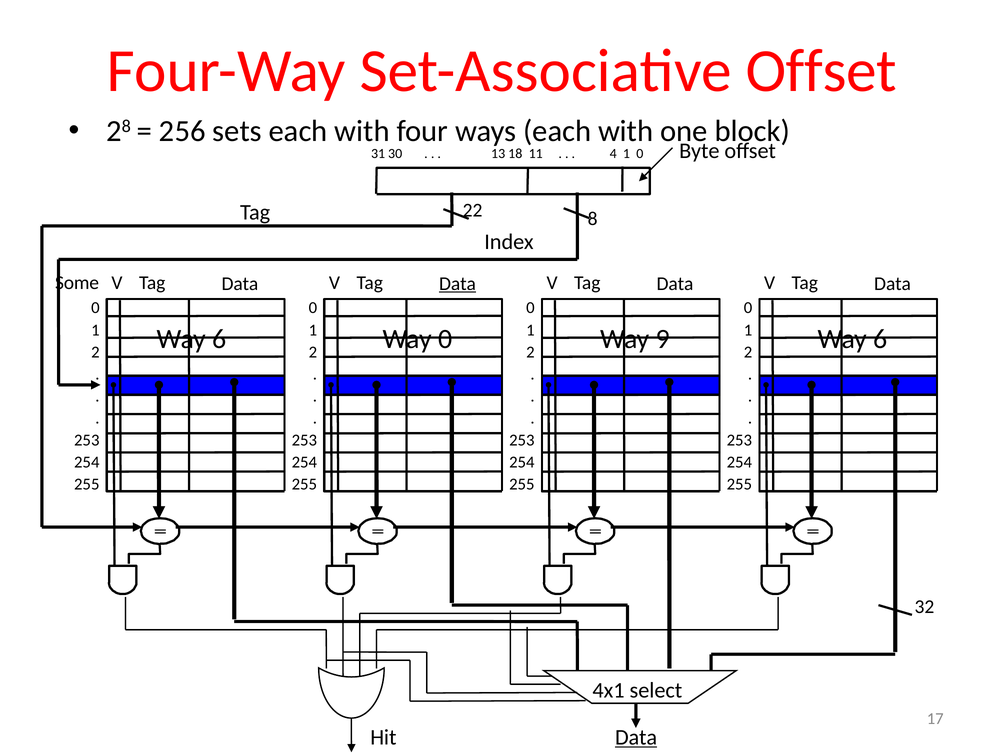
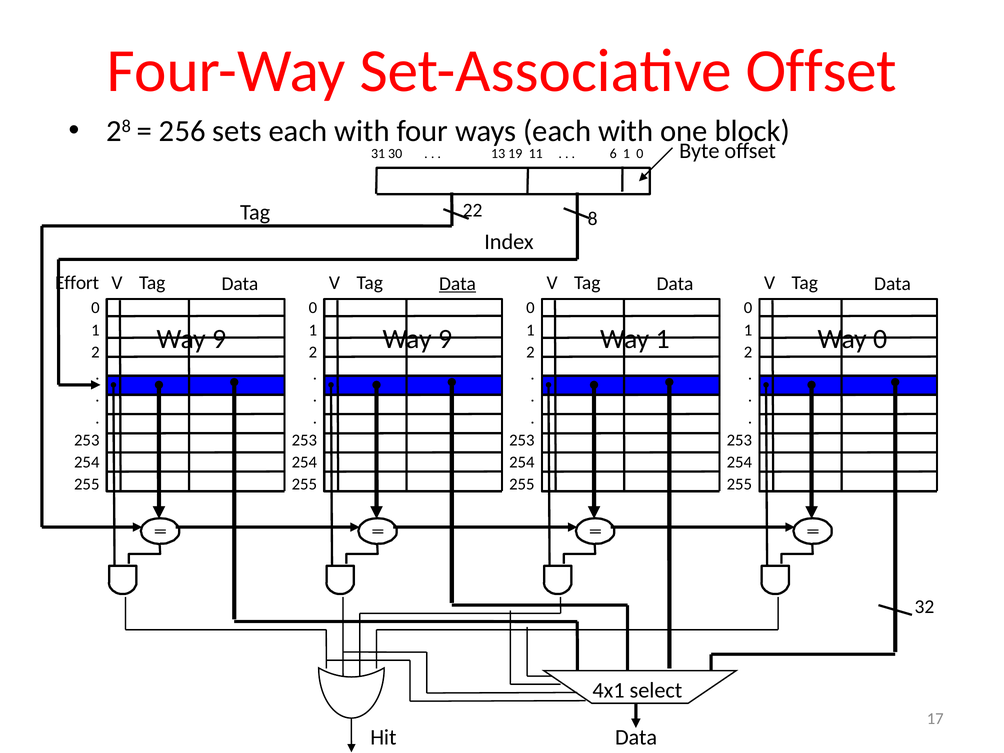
18: 18 -> 19 (515, 154)
4: 4 -> 6 (613, 154)
Some: Some -> Effort (77, 283)
6: 6 -> 9 (220, 339)
0: 0 -> 9 (445, 339)
Way 9: 9 -> 1 (663, 339)
6: 6 -> 0 (881, 339)
Data underline: present -> none (636, 737)
